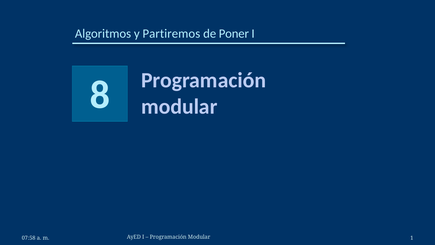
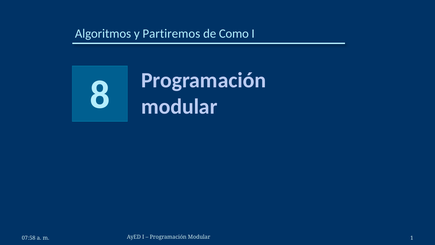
Poner: Poner -> Como (234, 34)
